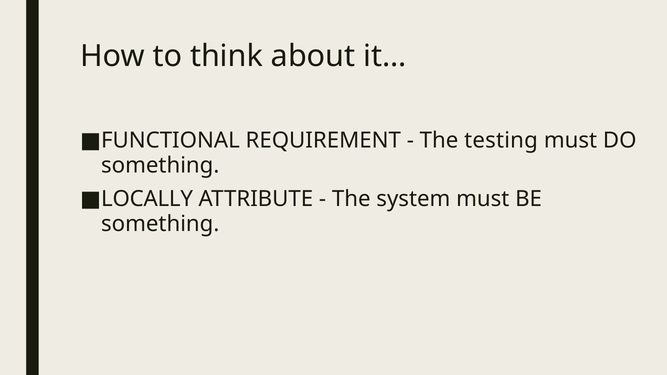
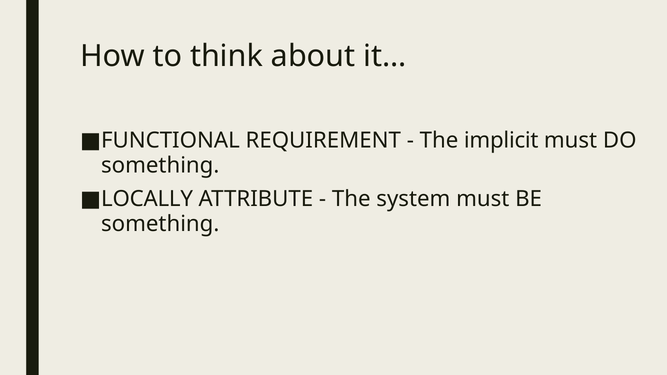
testing: testing -> implicit (501, 140)
